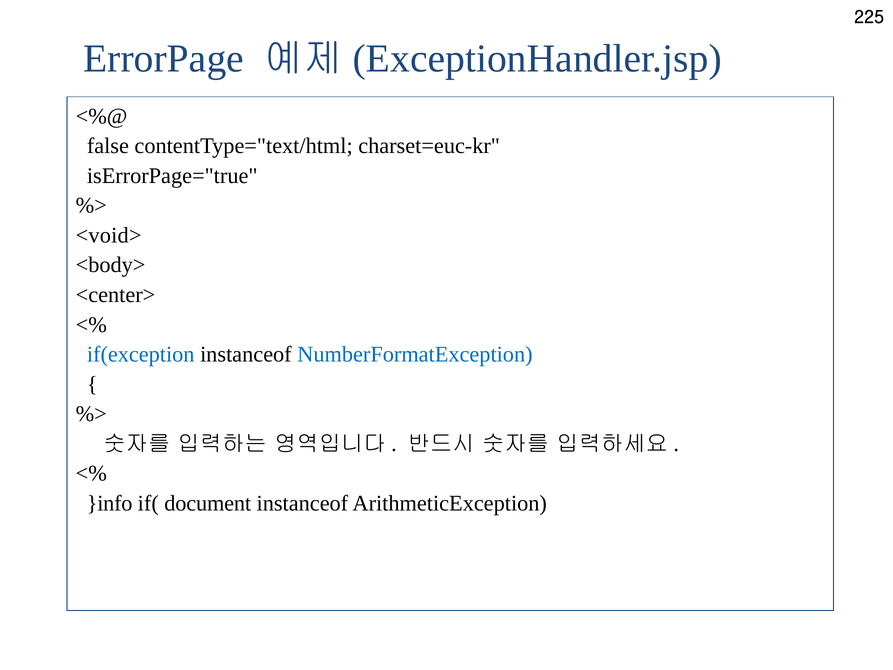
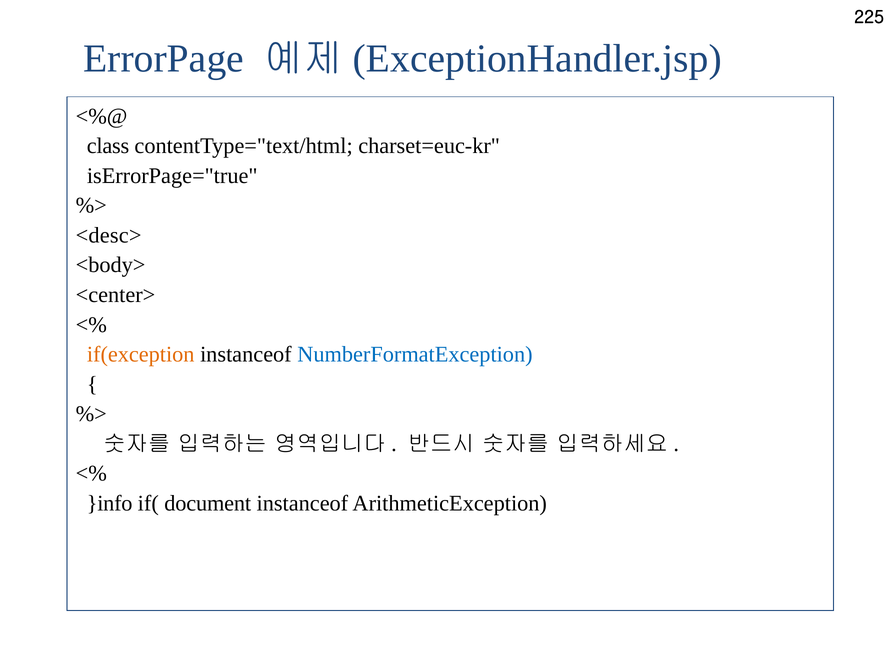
false: false -> class (108, 146)
<void>: <void> -> <desc> (109, 235)
if(exception colour: blue -> orange (141, 354)
